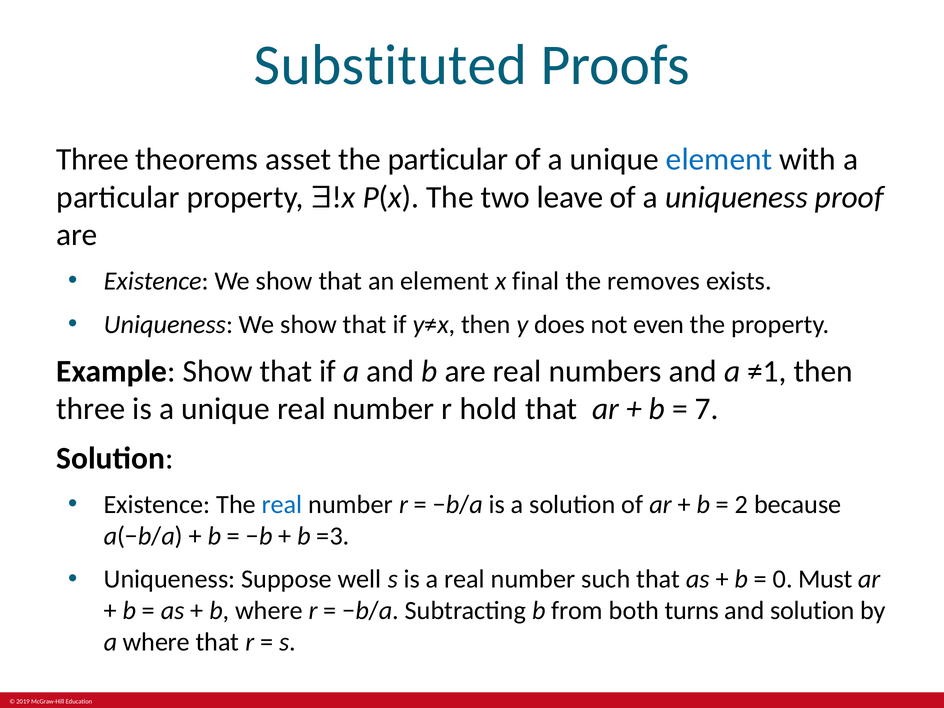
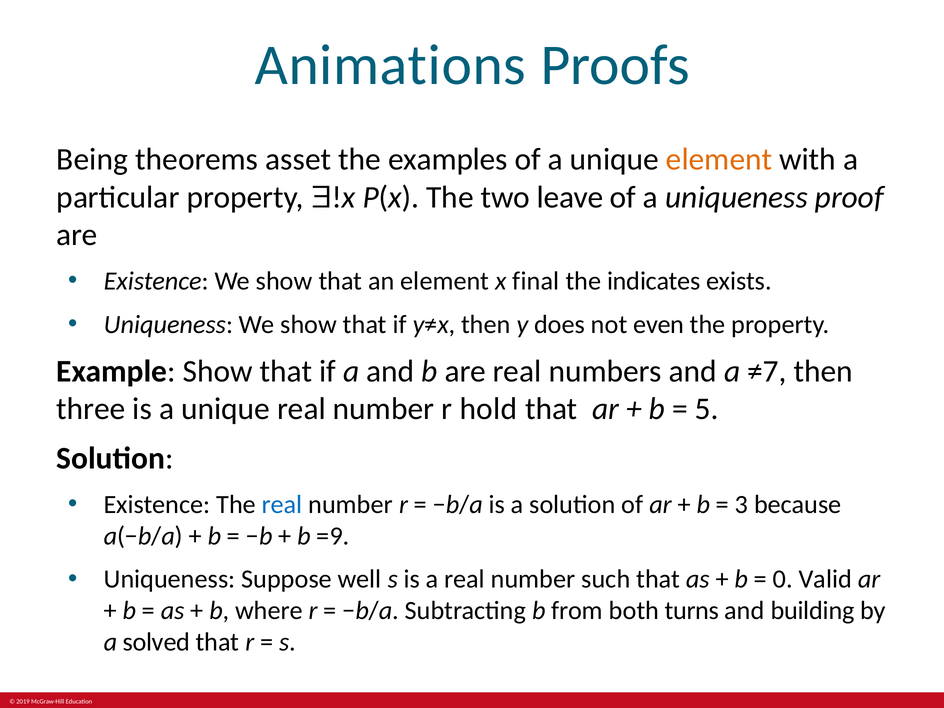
Substituted: Substituted -> Animations (390, 65)
Three: Three -> Being (92, 159)
the particular: particular -> examples (448, 159)
element colour: blue -> orange (719, 159)
removes: removes -> indicates (654, 281)
≠1: ≠1 -> ≠7 (767, 371)
7: 7 -> 5 (707, 409)
2: 2 -> 3 (741, 505)
=3: =3 -> =9 (333, 536)
Must: Must -> Valid (825, 579)
and solution: solution -> building (812, 611)
a where: where -> solved (156, 642)
